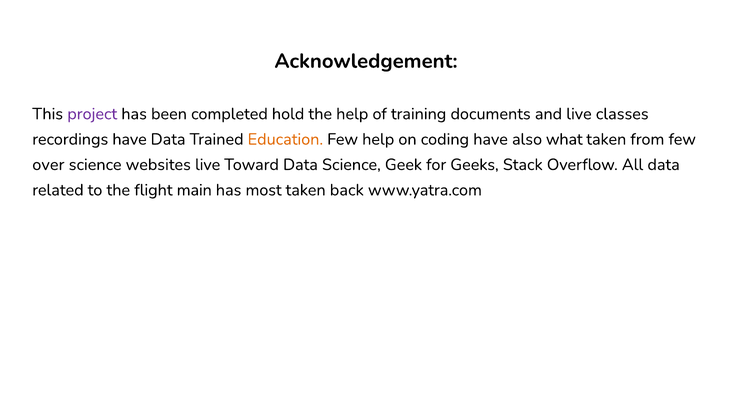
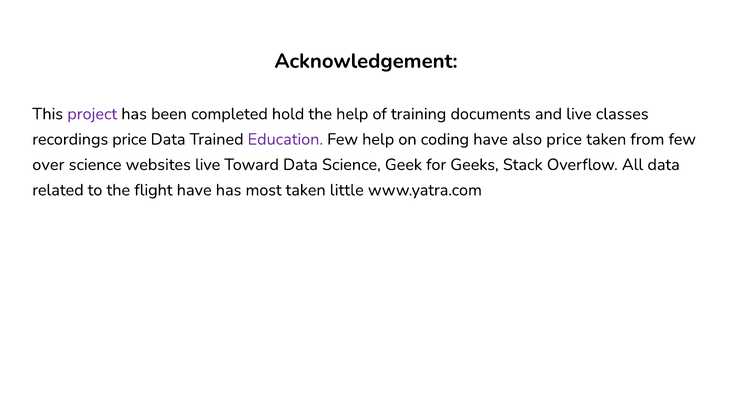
recordings have: have -> price (130, 139)
Education colour: orange -> purple (285, 139)
also what: what -> price (564, 139)
flight main: main -> have (194, 190)
back: back -> little (347, 190)
